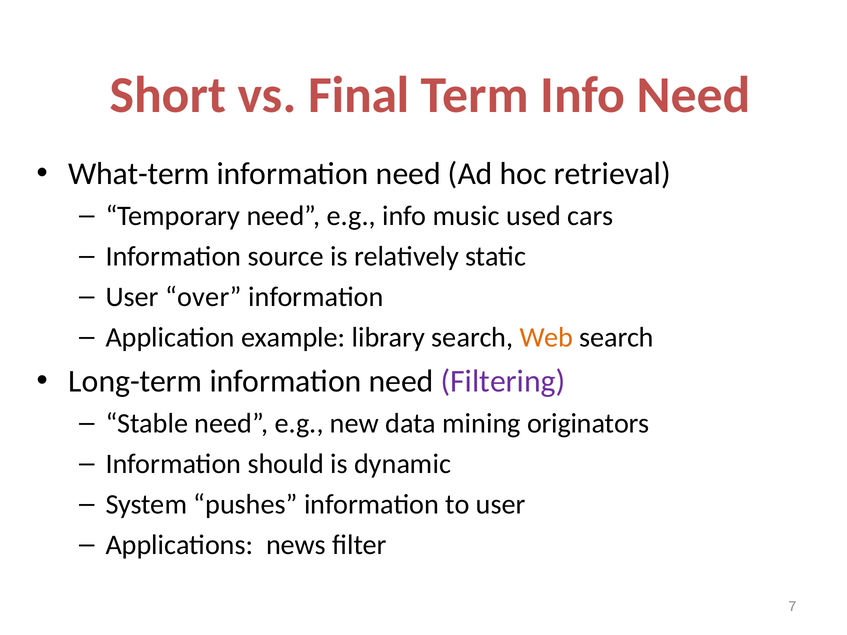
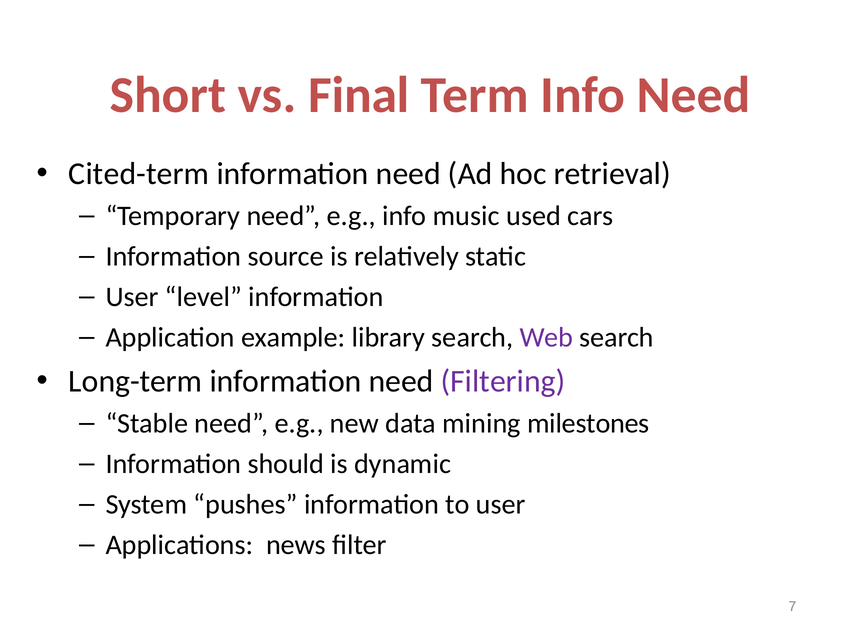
What-term: What-term -> Cited-term (139, 174)
over: over -> level (203, 297)
Web colour: orange -> purple (546, 338)
originators: originators -> milestones (588, 424)
